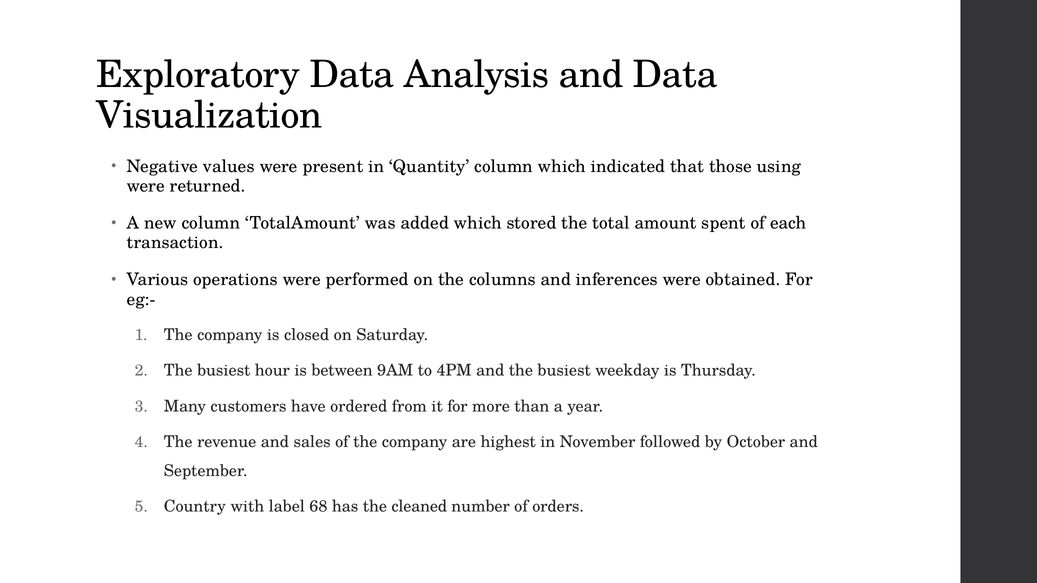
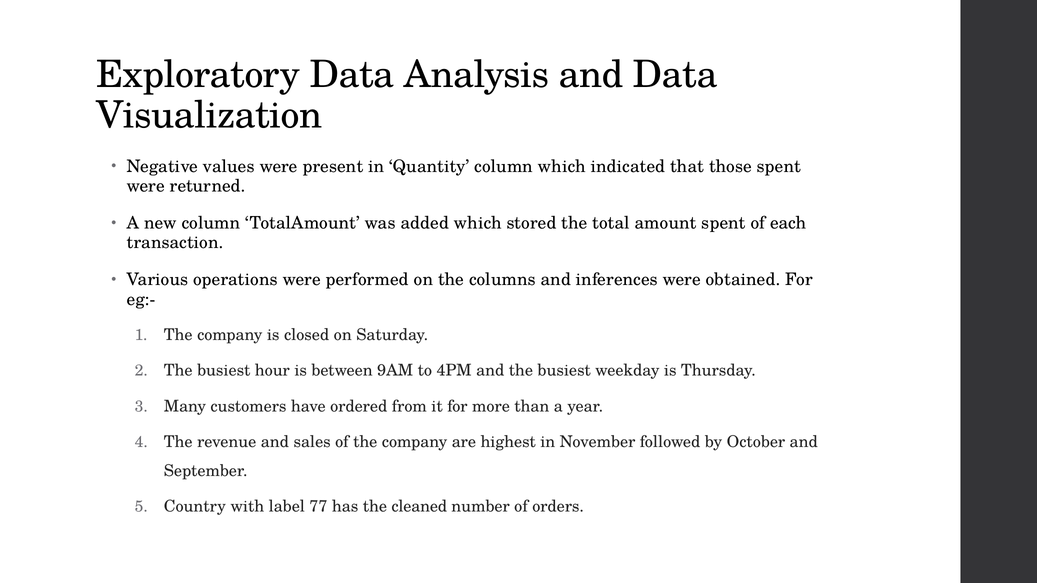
those using: using -> spent (779, 166)
68: 68 -> 77 (318, 507)
